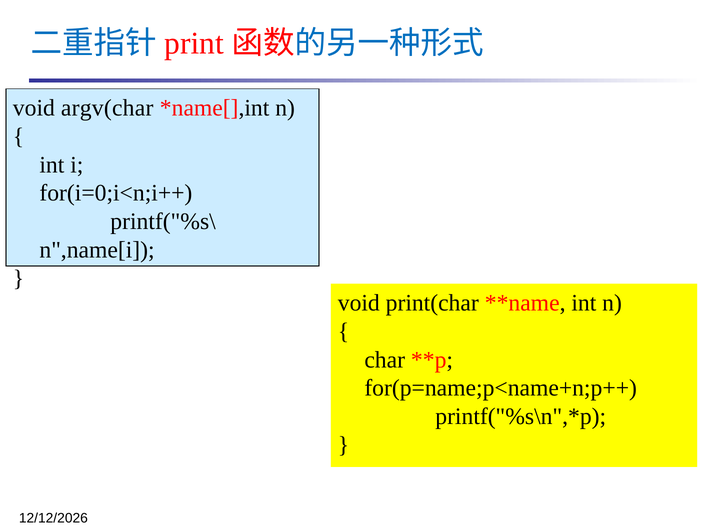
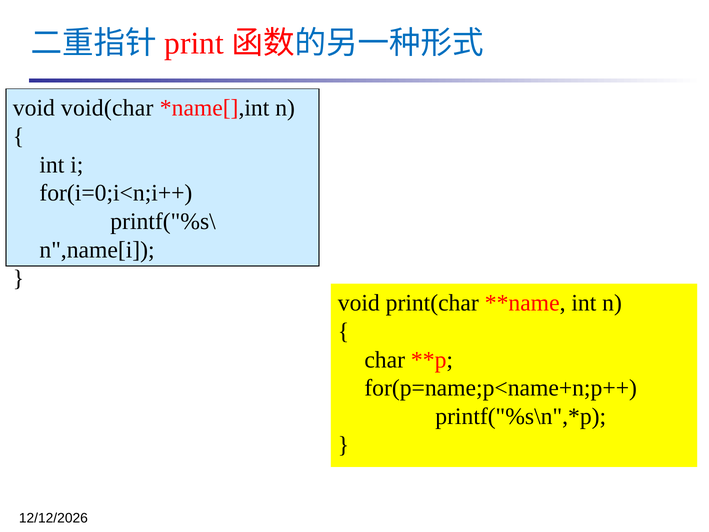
argv(char: argv(char -> void(char (107, 108)
